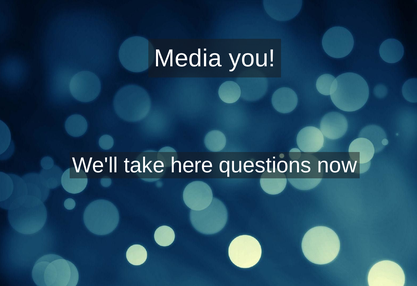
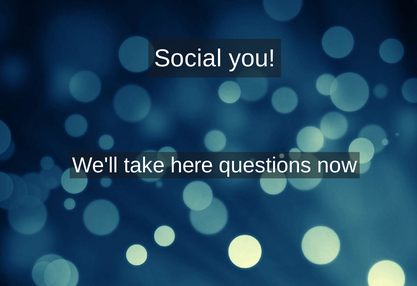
Media: Media -> Social (188, 58)
